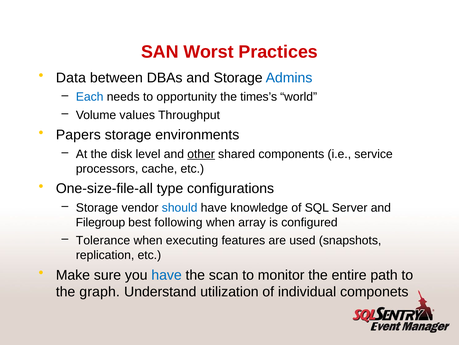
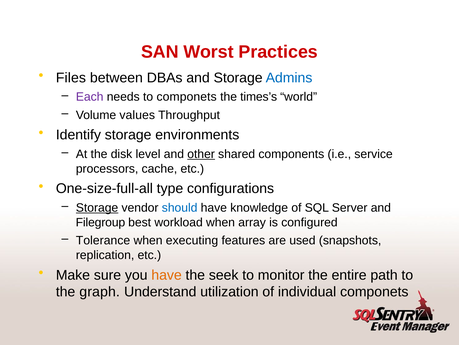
Data: Data -> Files (71, 78)
Each colour: blue -> purple (90, 97)
to opportunity: opportunity -> componets (187, 97)
Papers: Papers -> Identify (78, 135)
One-size-file-all: One-size-file-all -> One-size-full-all (104, 188)
Storage underline: none -> present (97, 207)
following: following -> workload (179, 222)
have colour: blue -> orange (167, 274)
scan: scan -> seek (224, 274)
